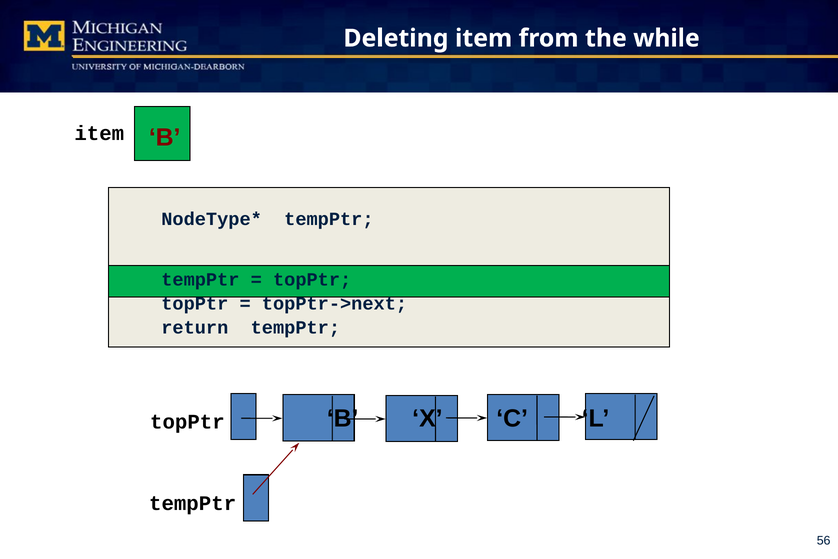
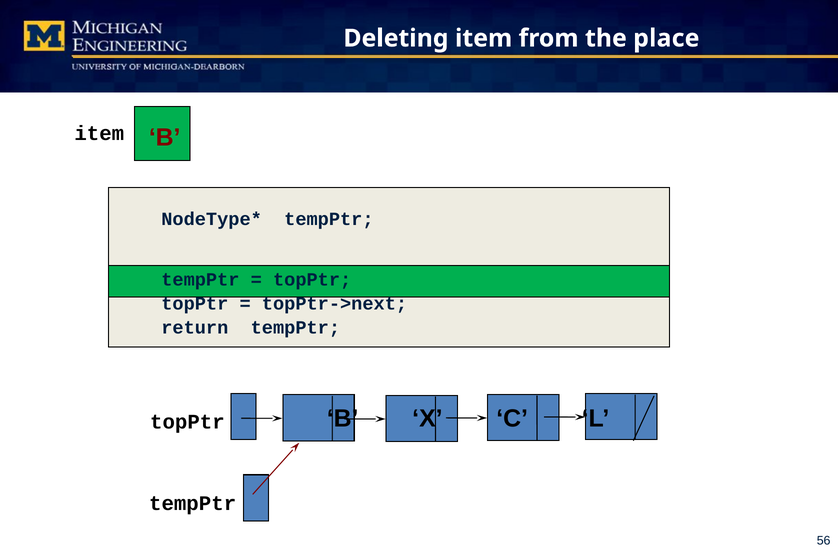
while: while -> place (666, 38)
